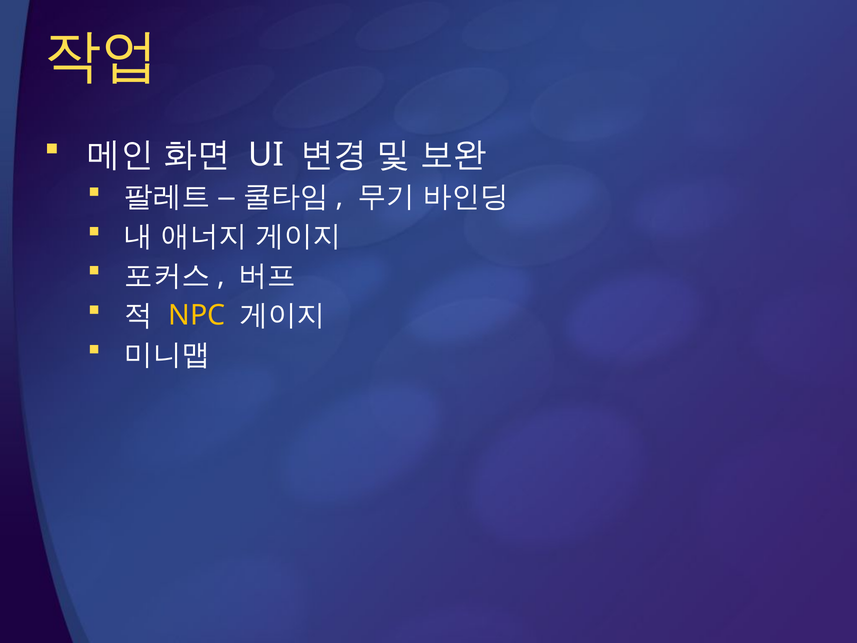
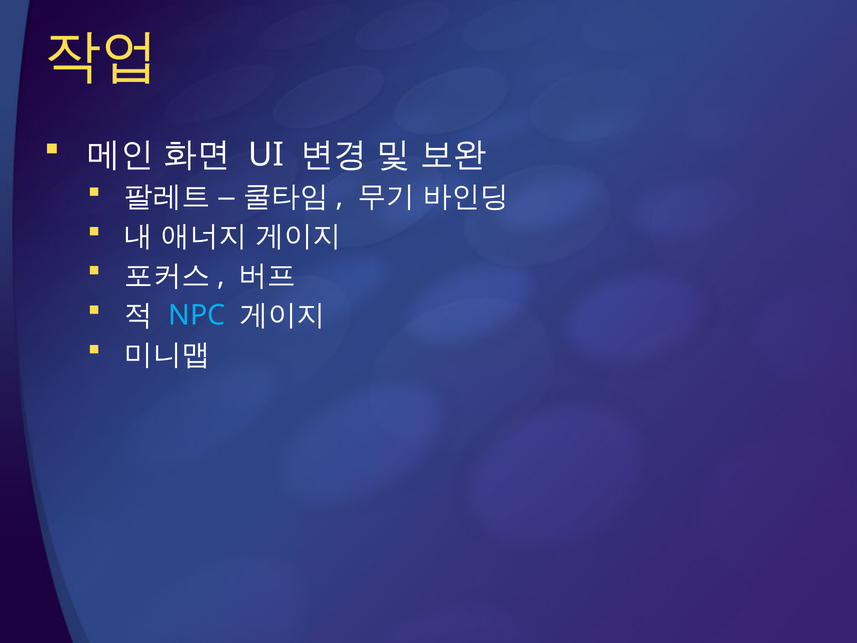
NPC colour: yellow -> light blue (197, 315)
